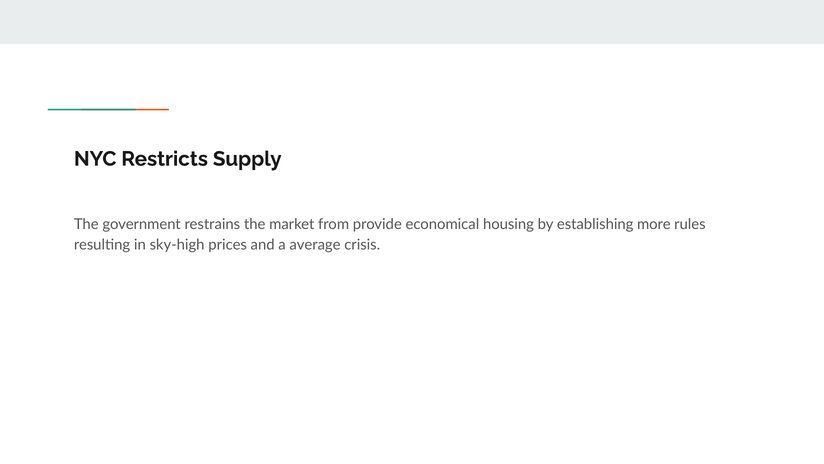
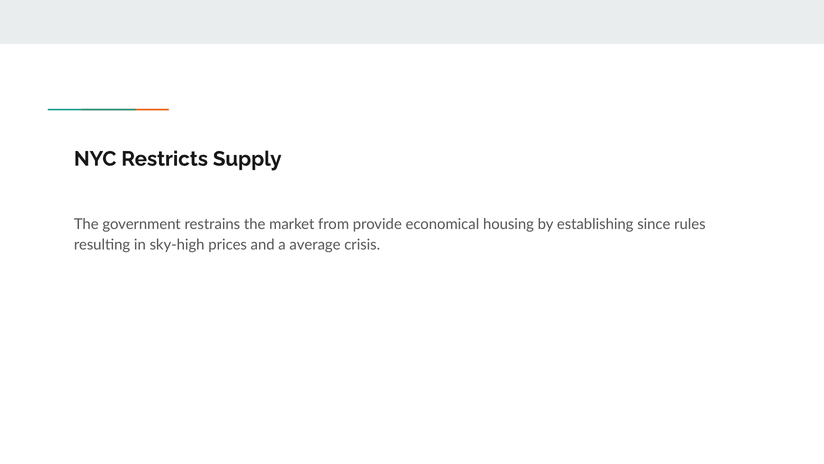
more: more -> since (654, 224)
